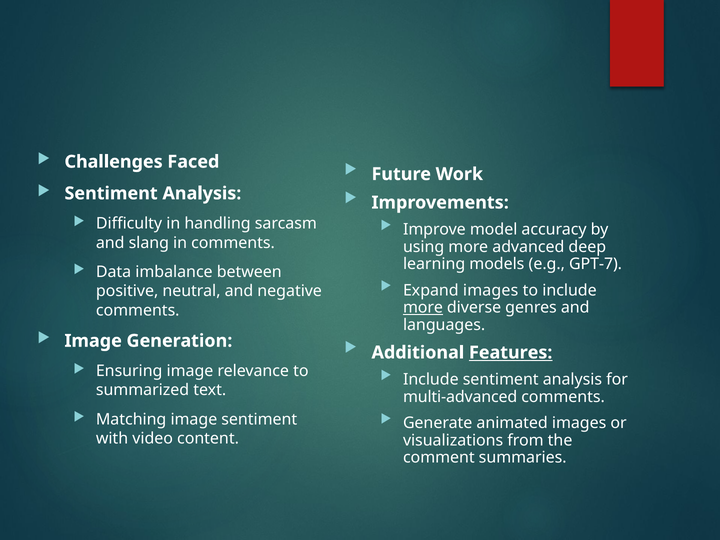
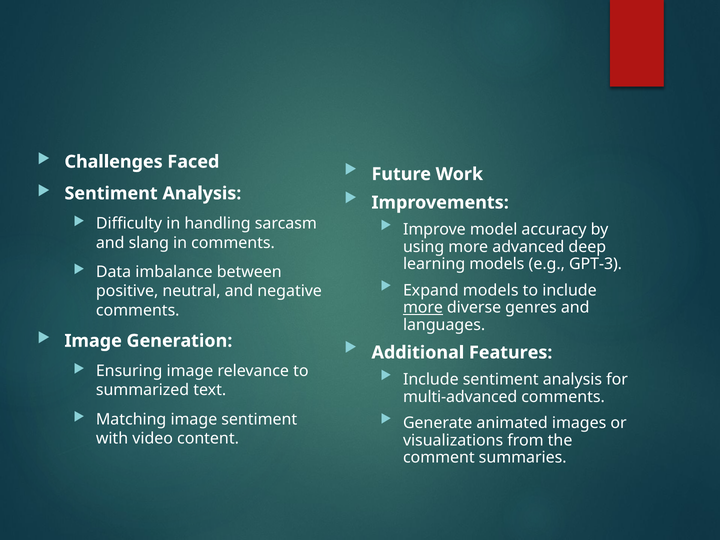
GPT-7: GPT-7 -> GPT-3 (596, 264)
Expand images: images -> models (491, 290)
Features underline: present -> none (511, 353)
